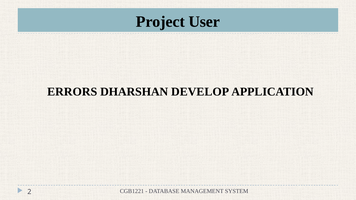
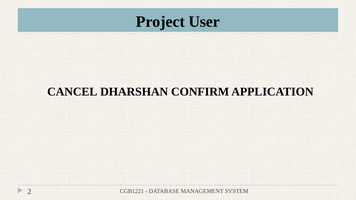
ERRORS: ERRORS -> CANCEL (72, 92)
DEVELOP: DEVELOP -> CONFIRM (200, 92)
